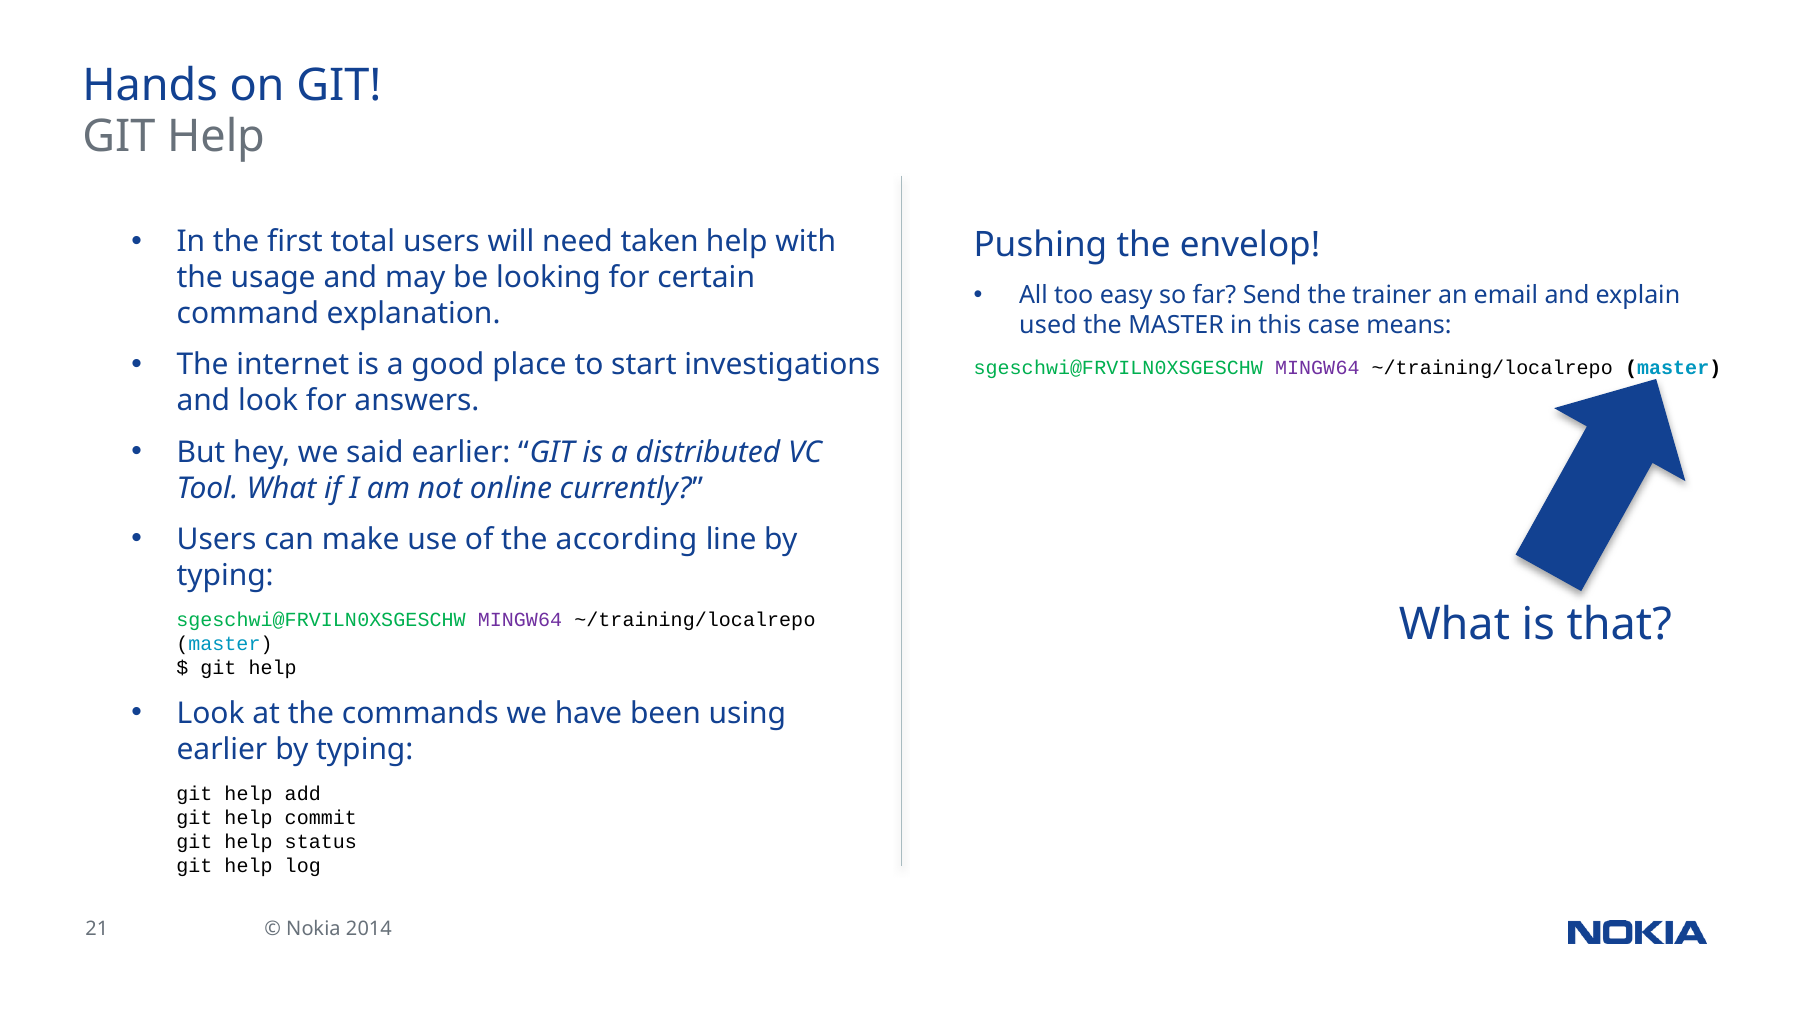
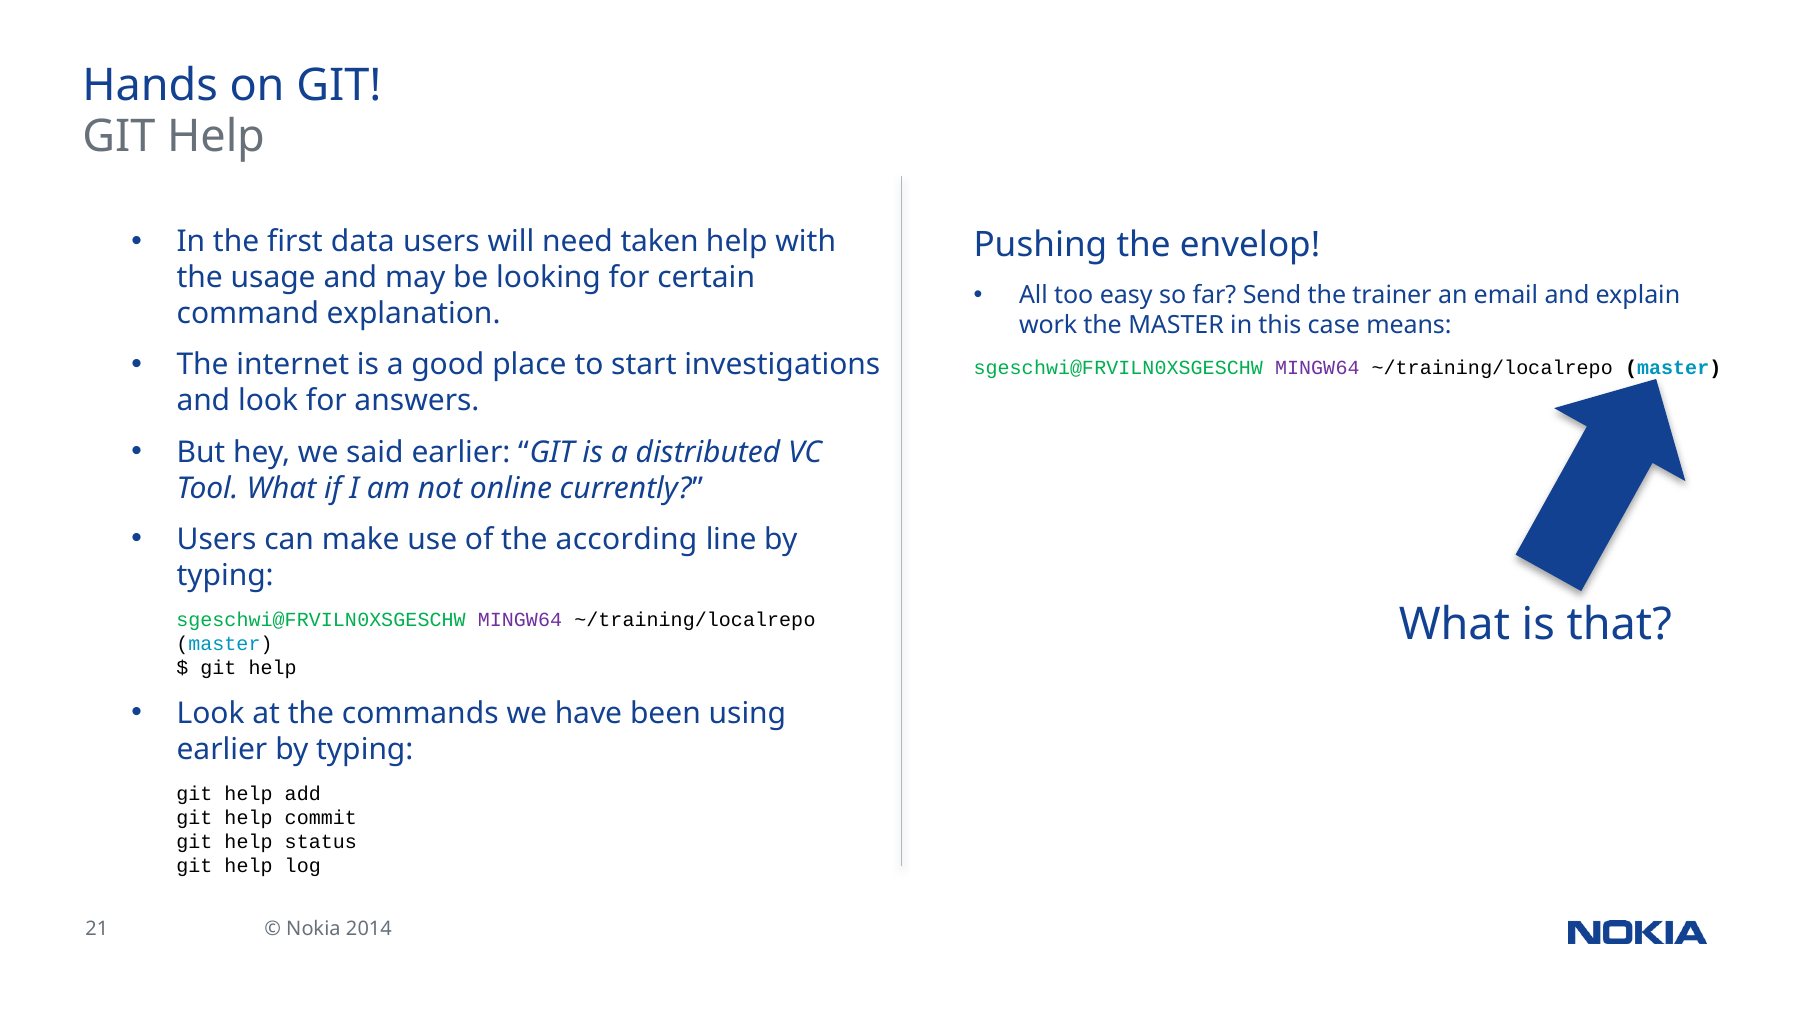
total: total -> data (363, 242)
used: used -> work (1048, 326)
